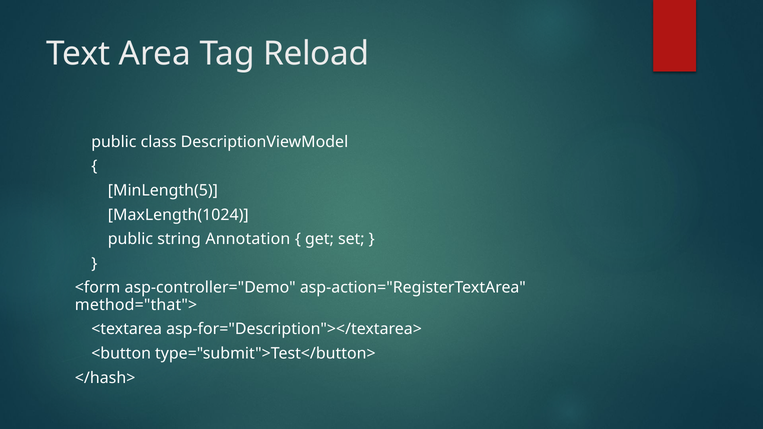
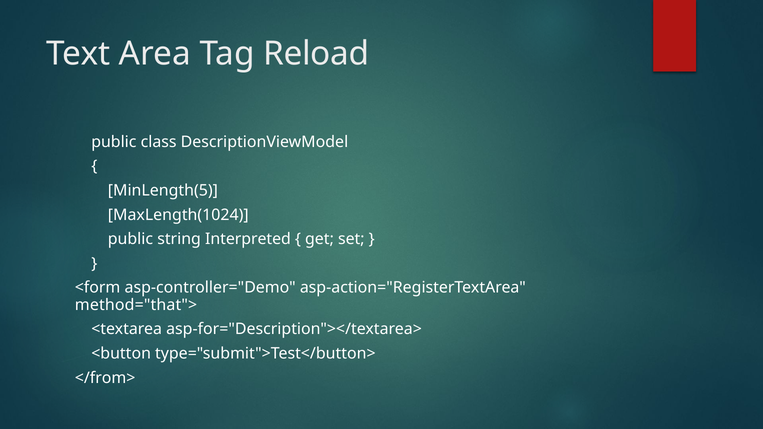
Annotation: Annotation -> Interpreted (248, 239)
</hash>: </hash> -> </from> (105, 378)
